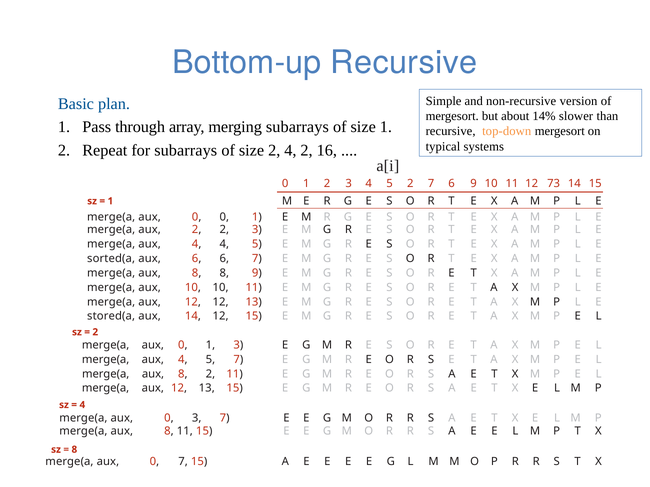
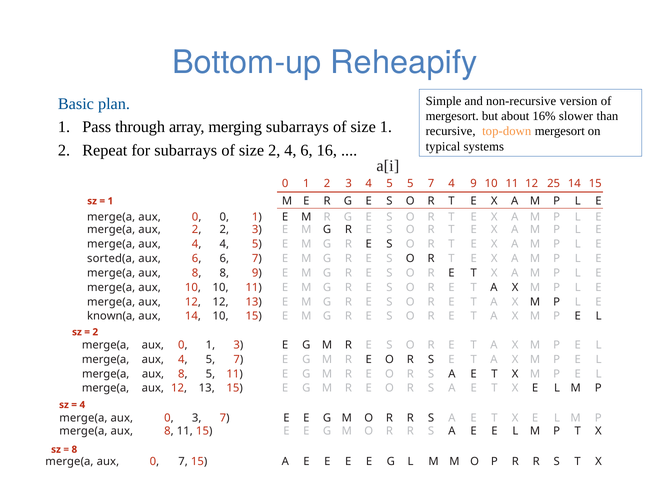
Bottom-up Recursive: Recursive -> Reheapify (404, 62)
14%: 14% -> 16% (544, 116)
4 2: 2 -> 6 (307, 150)
5 2: 2 -> 5 (410, 184)
7 6: 6 -> 4 (452, 184)
73: 73 -> 25 (554, 184)
stored(a: stored(a -> known(a (111, 317)
14 12: 12 -> 10 (221, 317)
8 2: 2 -> 5 (210, 374)
